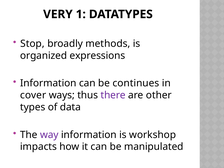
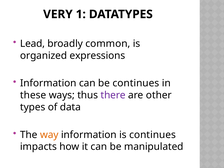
Stop: Stop -> Lead (33, 44)
methods: methods -> common (108, 44)
cover: cover -> these (33, 95)
way colour: purple -> orange (49, 135)
is workshop: workshop -> continues (153, 135)
